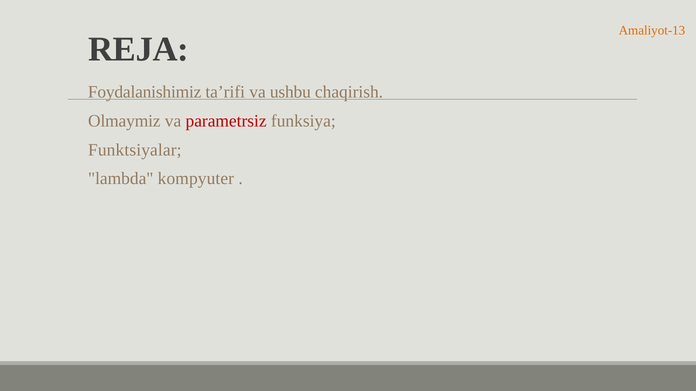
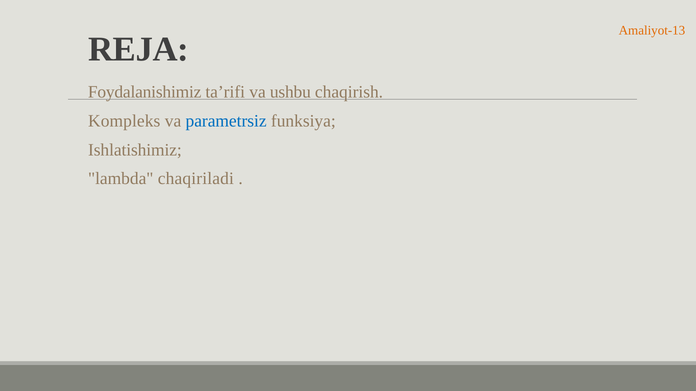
Olmaymiz: Olmaymiz -> Kompleks (124, 121)
parametrsiz colour: red -> blue (226, 121)
Funktsiyalar: Funktsiyalar -> Ishlatishimiz (135, 150)
kompyuter: kompyuter -> chaqiriladi (196, 179)
